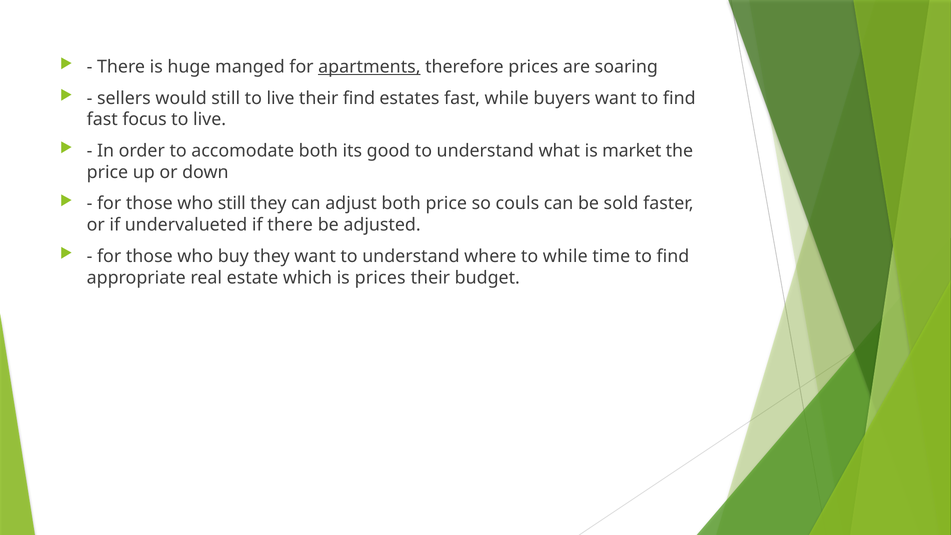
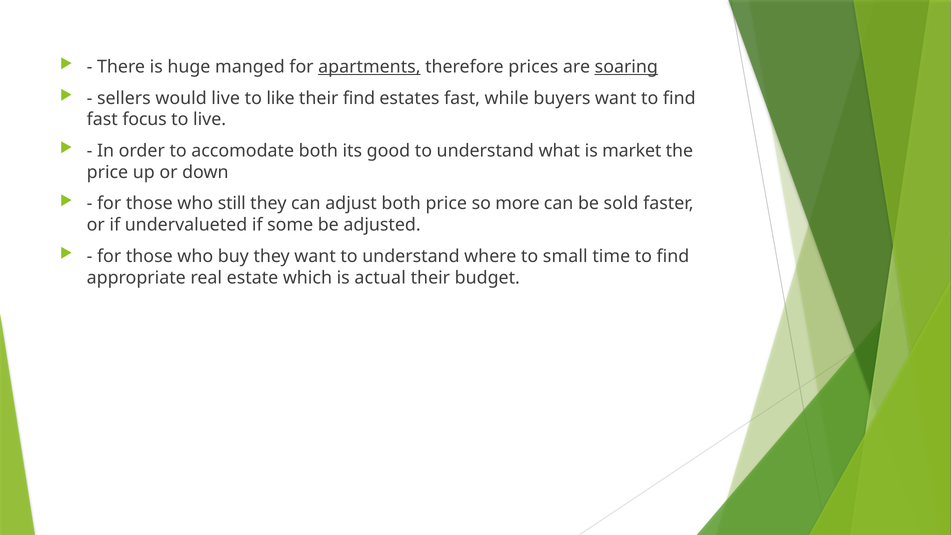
soaring underline: none -> present (626, 67)
would still: still -> live (226, 98)
live: live -> like (281, 98)
couls: couls -> more (517, 204)
if there: there -> some (290, 225)
to while: while -> small (565, 256)
is prices: prices -> actual (380, 278)
